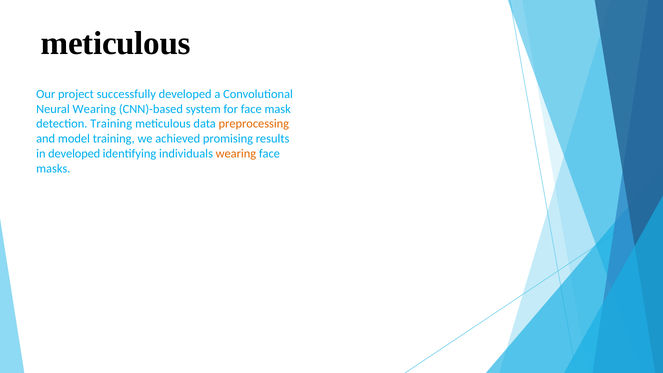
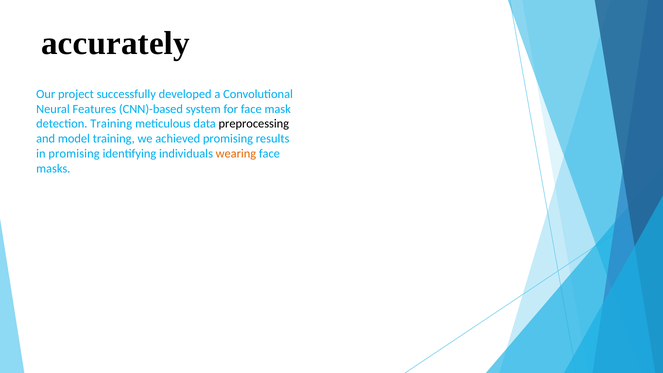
meticulous: meticulous -> accurately (115, 43)
Neural Wearing: Wearing -> Features (94, 109)
preprocessing colour: orange -> black (254, 124)
in developed: developed -> promising (74, 154)
